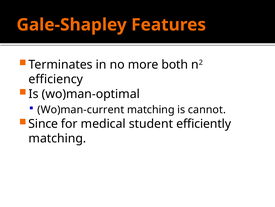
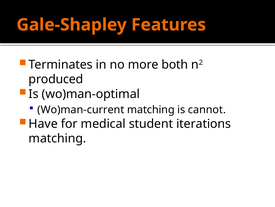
efficiency: efficiency -> produced (56, 79)
Since: Since -> Have (43, 123)
efficiently: efficiently -> iterations (204, 123)
